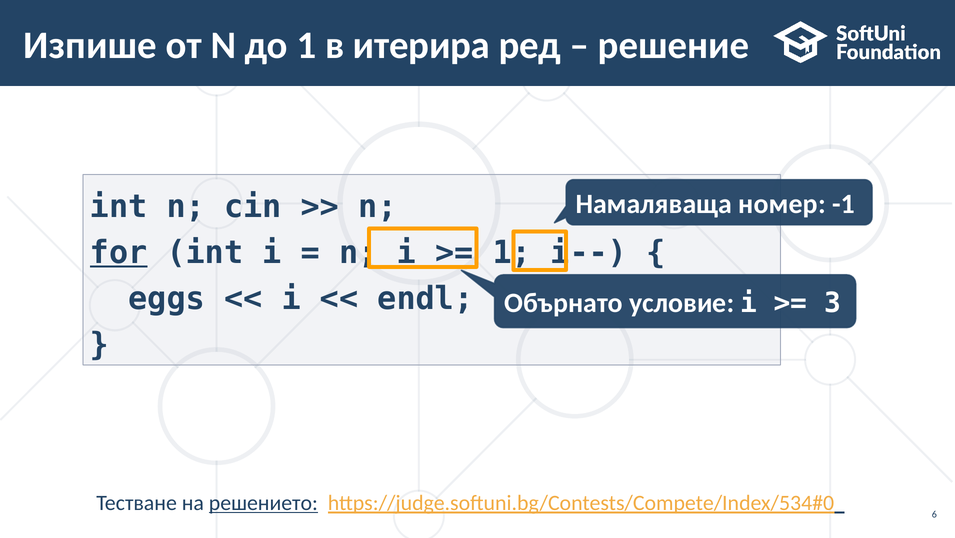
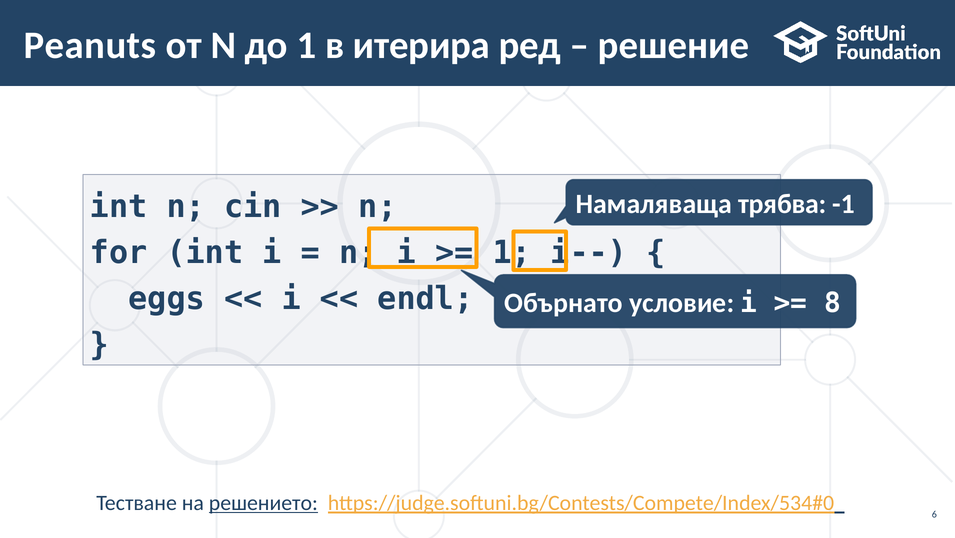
Изпише: Изпише -> Peanuts (90, 45)
номер: номер -> трябва (782, 204)
for underline: present -> none (119, 252)
3: 3 -> 8 (832, 303)
